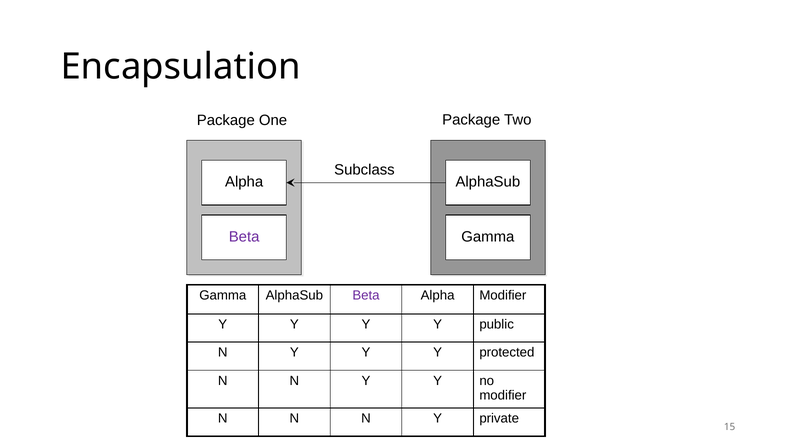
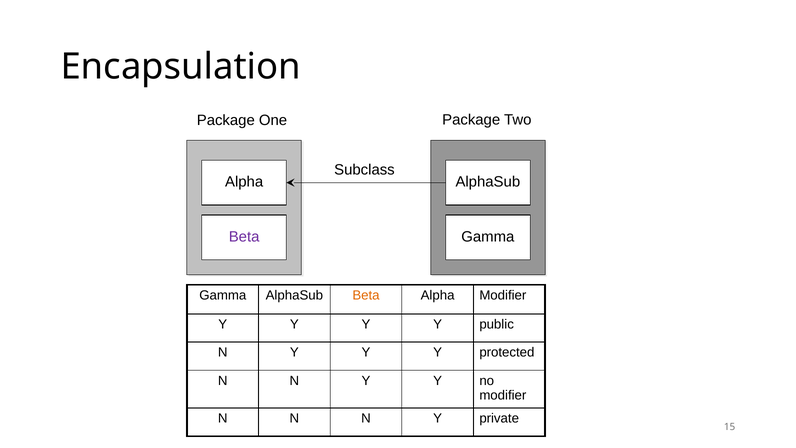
Beta colour: purple -> orange (366, 295)
